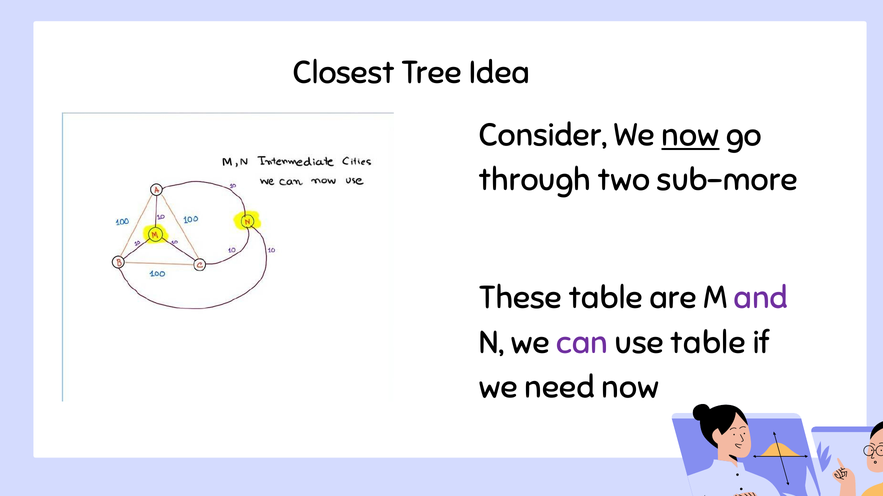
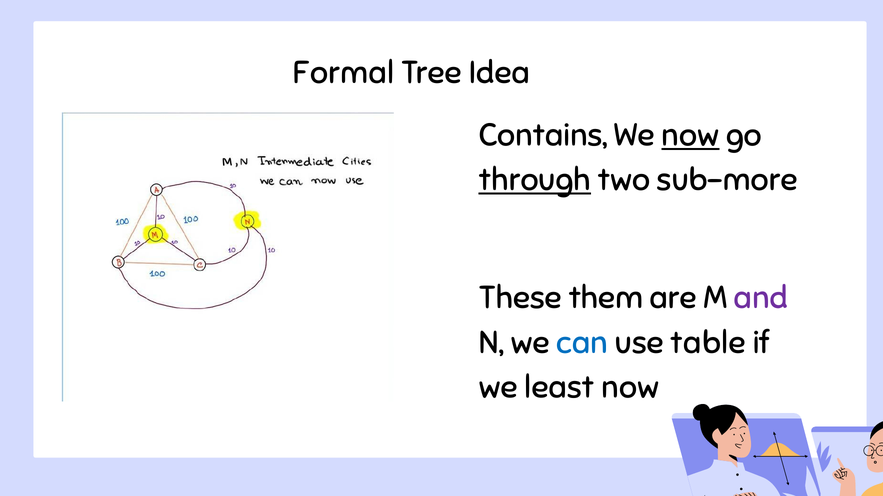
Closest: Closest -> Formal (343, 73)
Consider: Consider -> Contains (543, 136)
through underline: none -> present (535, 180)
These table: table -> them (606, 298)
can colour: purple -> blue (582, 343)
need: need -> least (559, 388)
